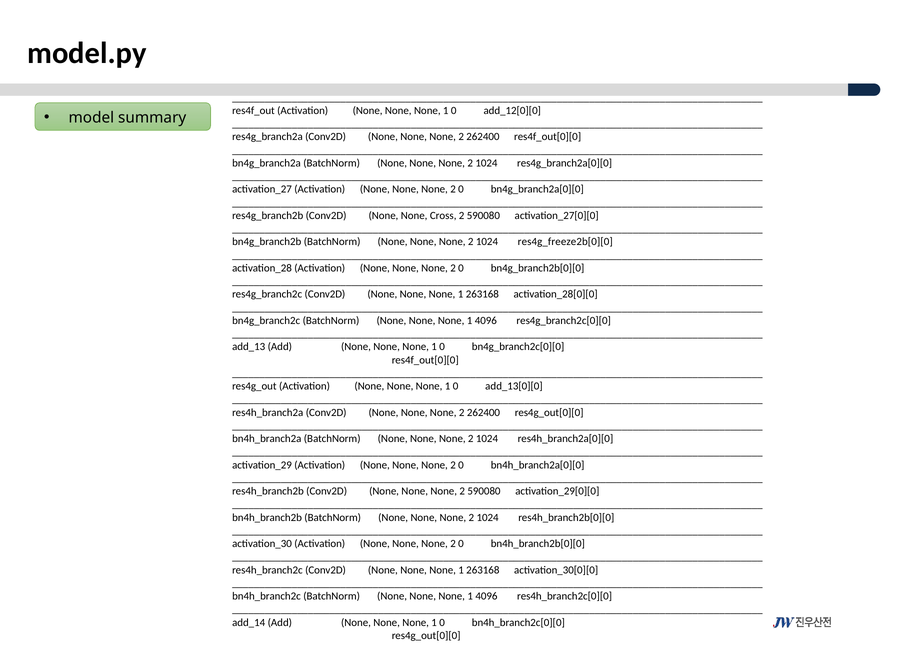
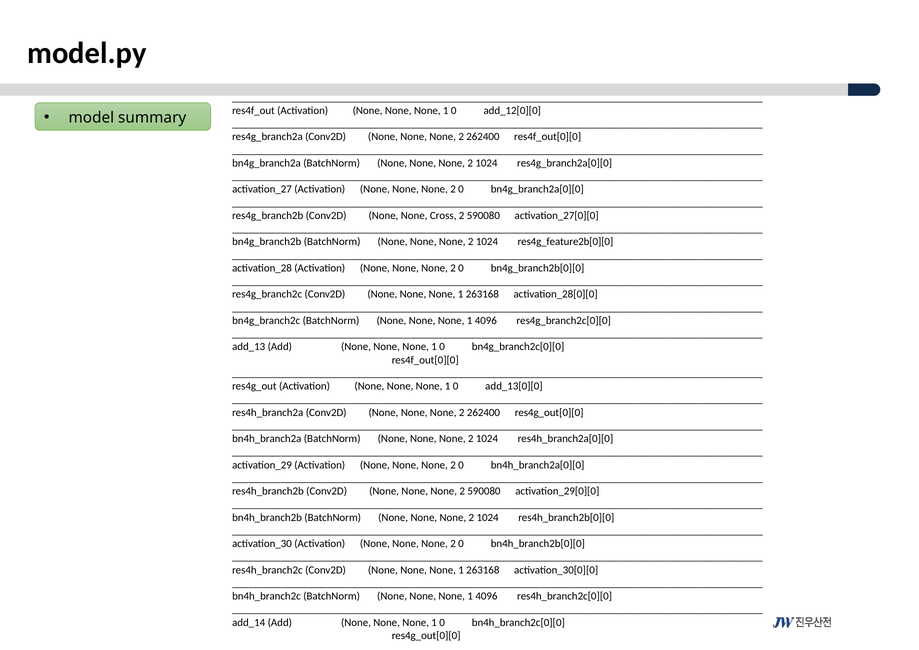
res4g_freeze2b[0][0: res4g_freeze2b[0][0 -> res4g_feature2b[0][0 (565, 242)
